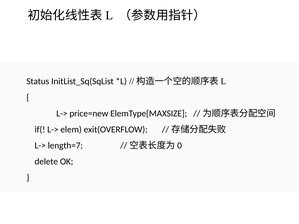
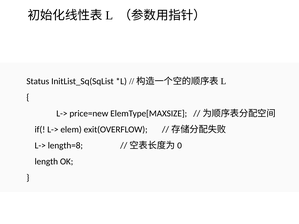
length=7: length=7 -> length=8 (65, 146)
delete: delete -> length (46, 162)
